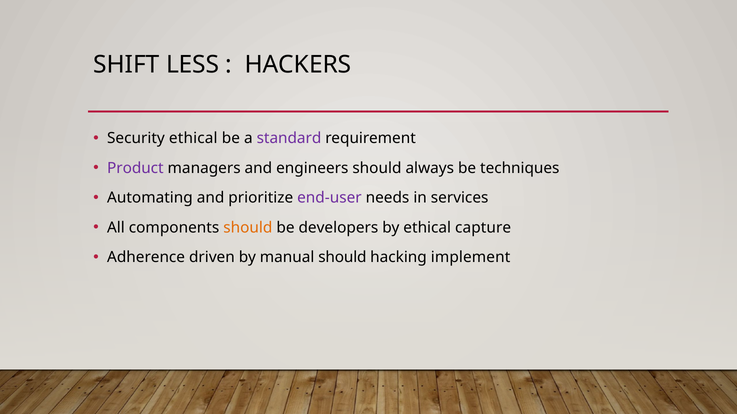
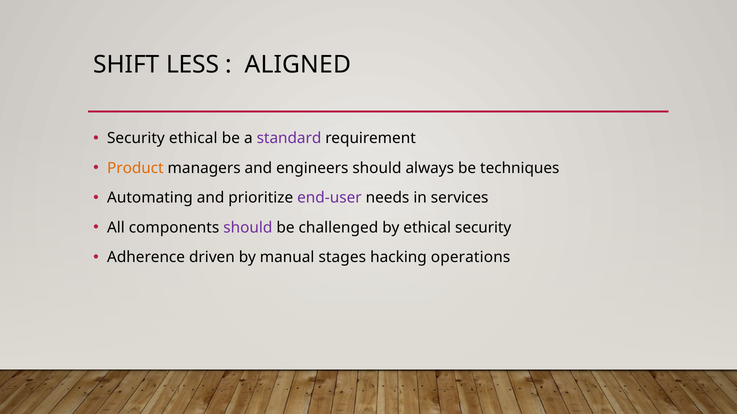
HACKERS: HACKERS -> ALIGNED (298, 65)
Product colour: purple -> orange (135, 168)
should colour: orange -> purple (248, 228)
developers: developers -> challenged (338, 228)
ethical capture: capture -> security (483, 228)
manual should: should -> stages (342, 258)
implement: implement -> operations (471, 258)
